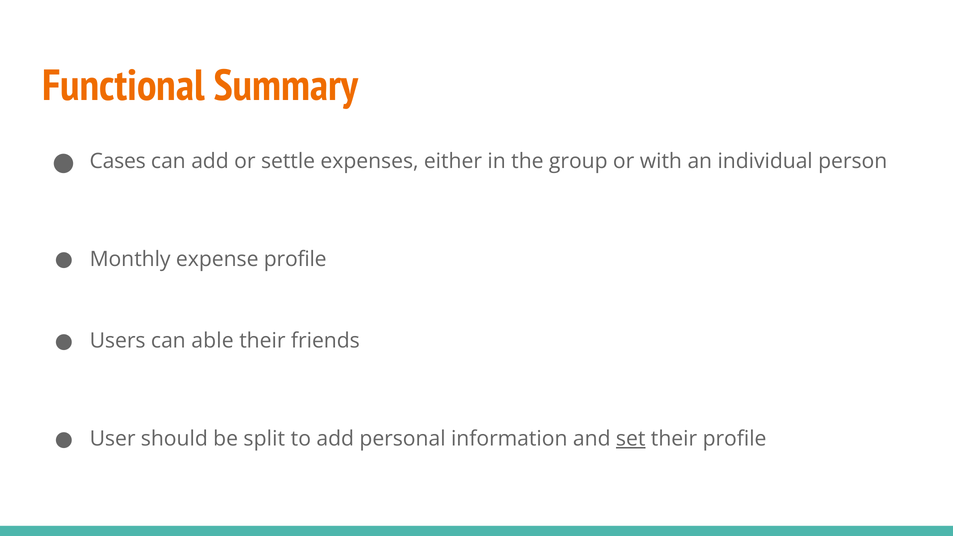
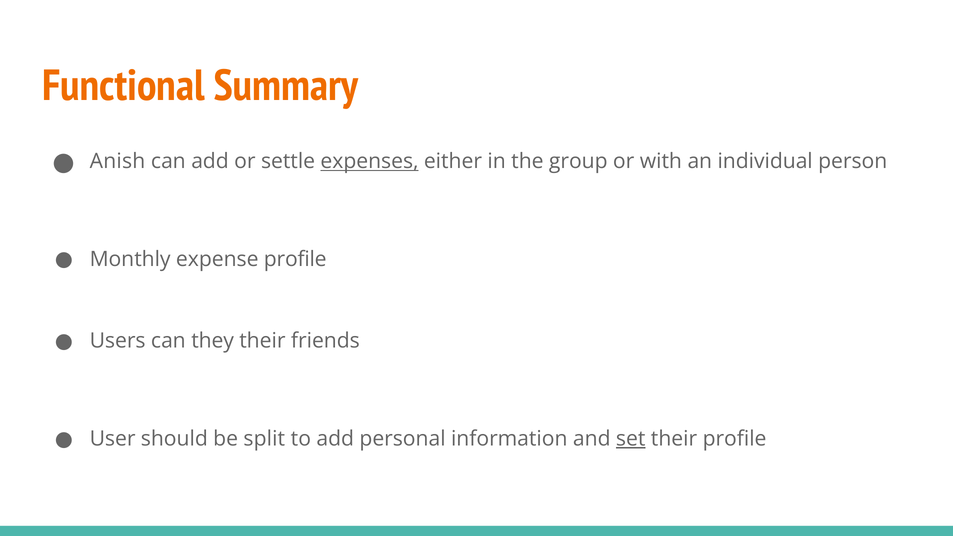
Cases: Cases -> Anish (117, 161)
expenses underline: none -> present (369, 161)
able: able -> they (213, 341)
